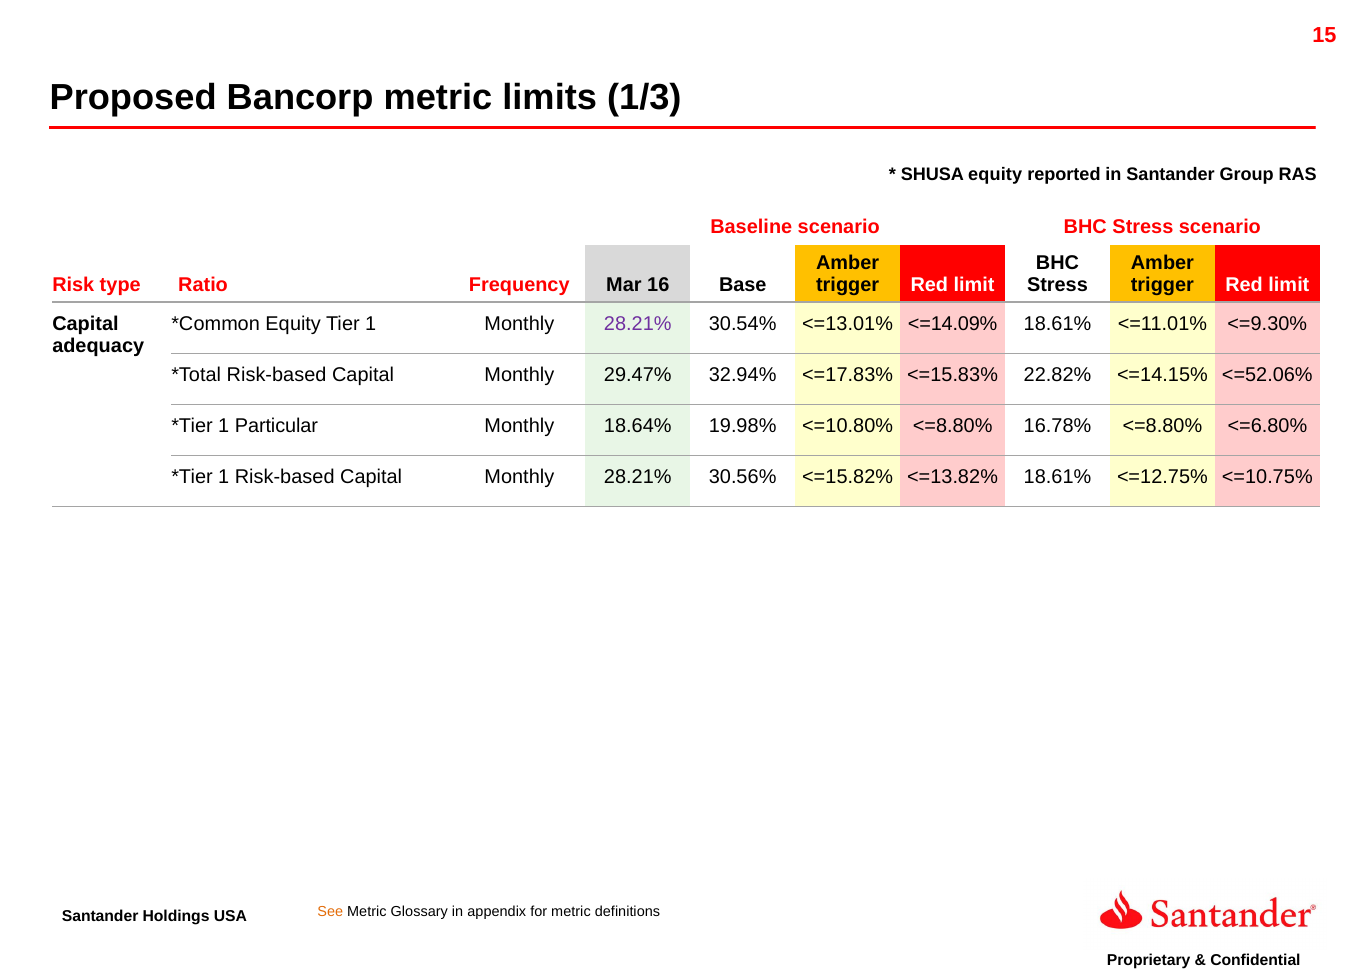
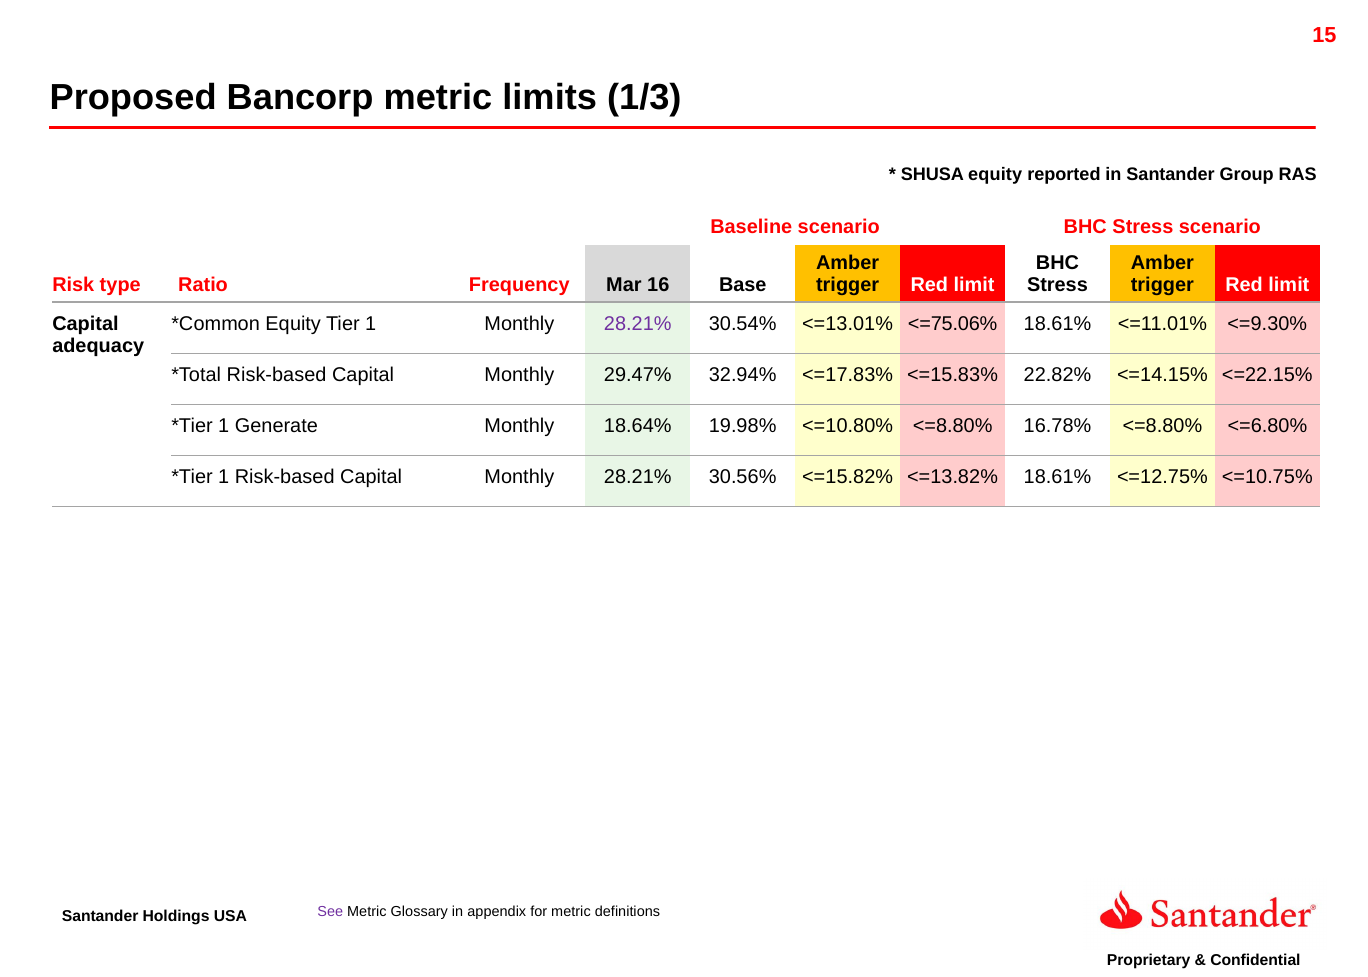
<=14.09%: <=14.09% -> <=75.06% (953, 324)
<=52.06%: <=52.06% -> <=22.15% (1267, 375)
Particular: Particular -> Generate (276, 426)
See colour: orange -> purple (330, 912)
